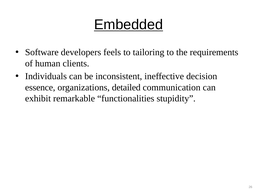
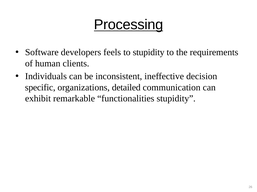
Embedded: Embedded -> Processing (129, 25)
to tailoring: tailoring -> stupidity (149, 52)
essence: essence -> specific (40, 88)
